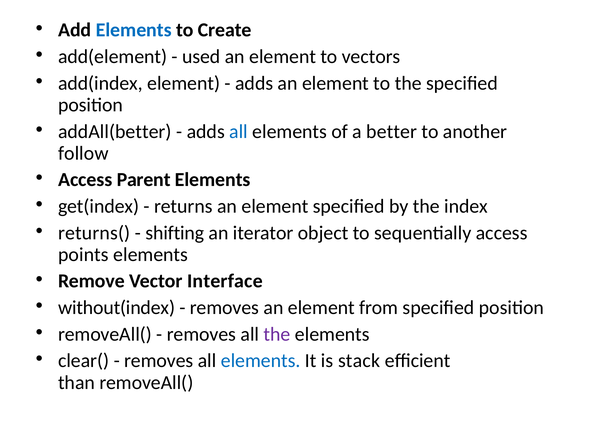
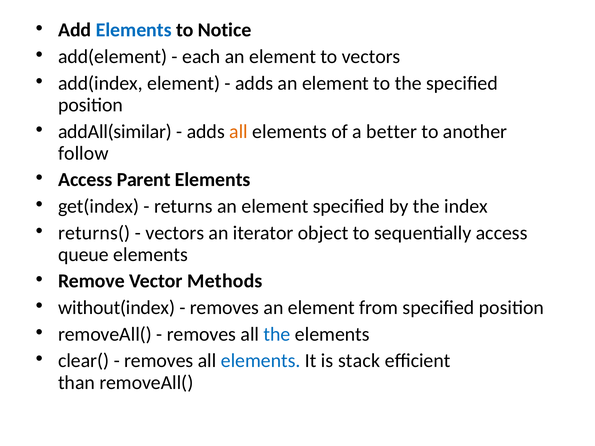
Create: Create -> Notice (225, 30)
used: used -> each (201, 57)
addAll(better: addAll(better -> addAll(similar (115, 132)
all colour: blue -> orange (239, 132)
shifting: shifting -> vectors (175, 233)
points: points -> queue (83, 255)
Interface: Interface -> Methods (225, 281)
the colour: purple -> blue (277, 334)
